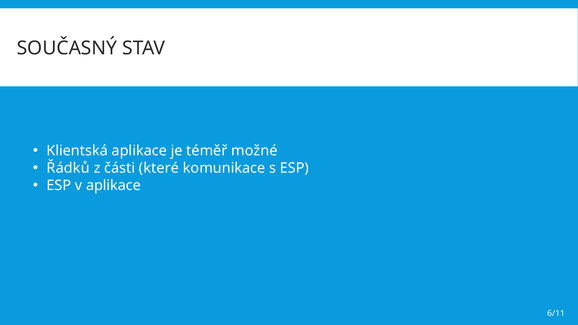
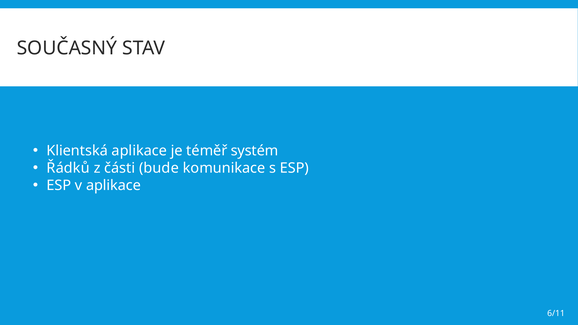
možné: možné -> systém (255, 151)
které: které -> bude (159, 168)
